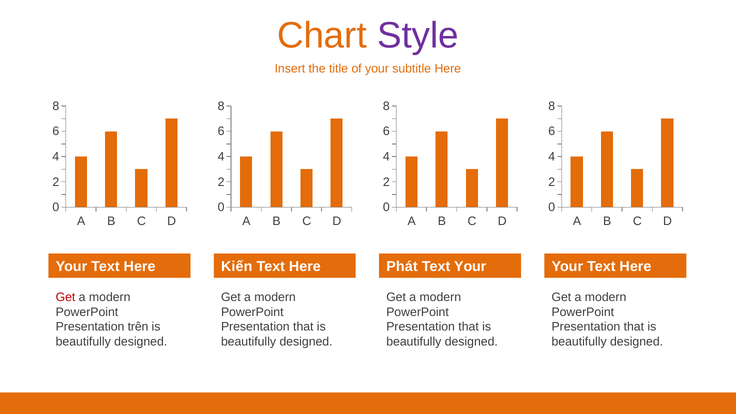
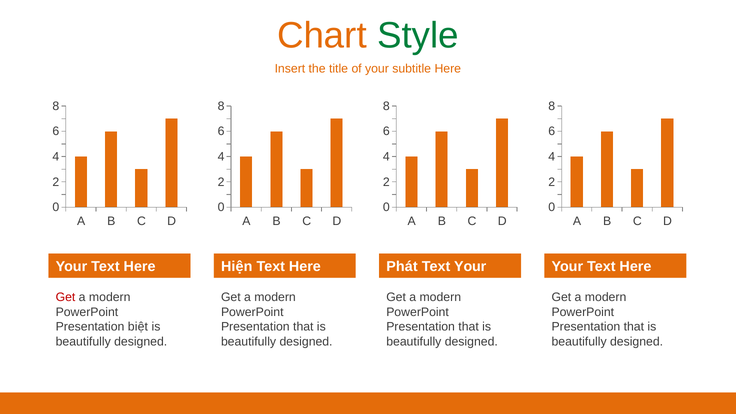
Style colour: purple -> green (418, 36)
Kiến: Kiến -> Hiện (237, 267)
trên: trên -> biệt (138, 327)
